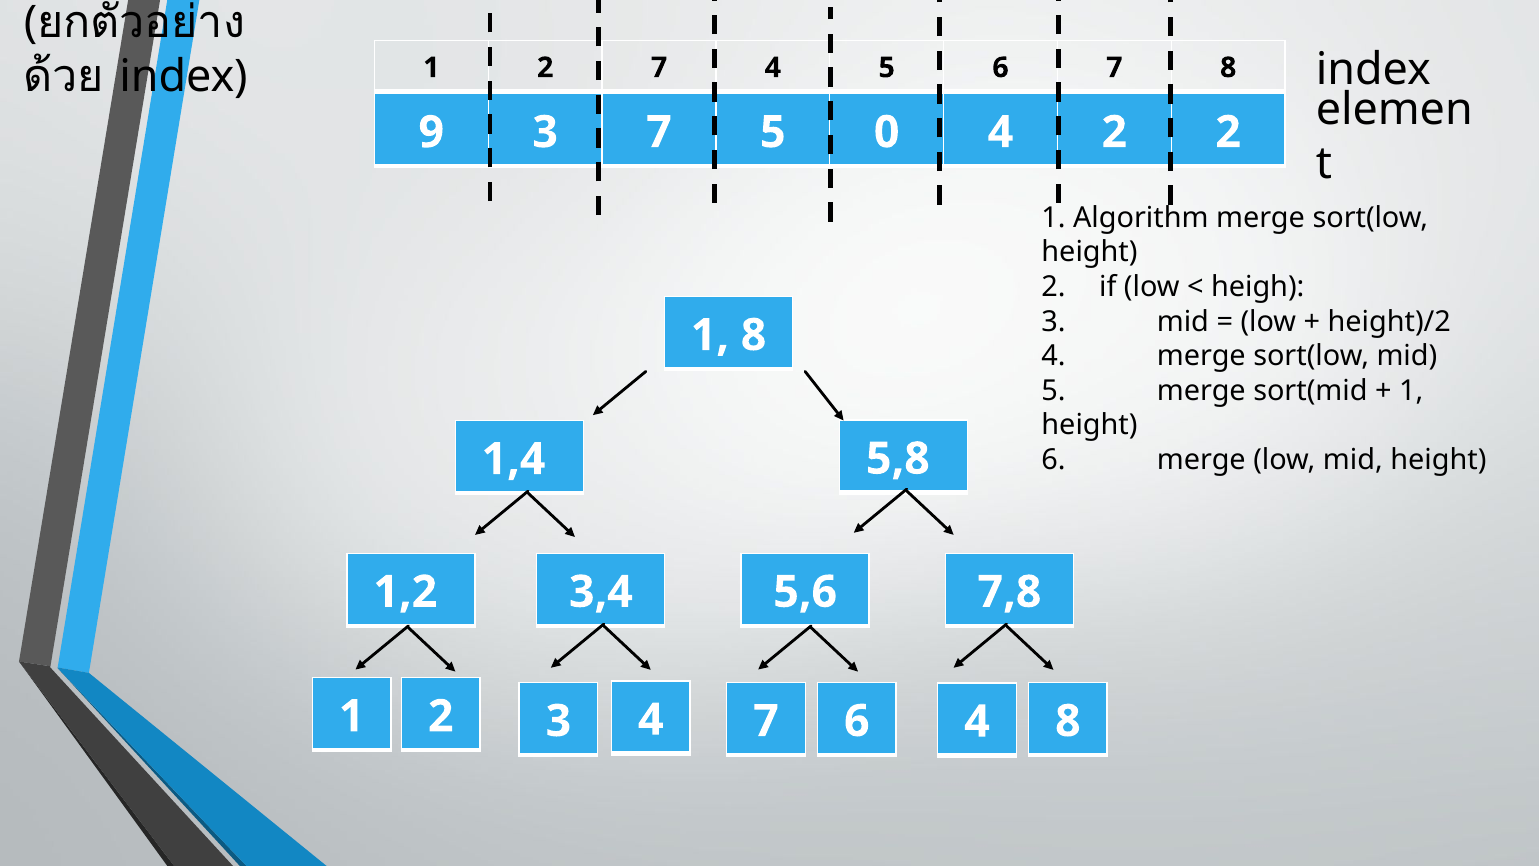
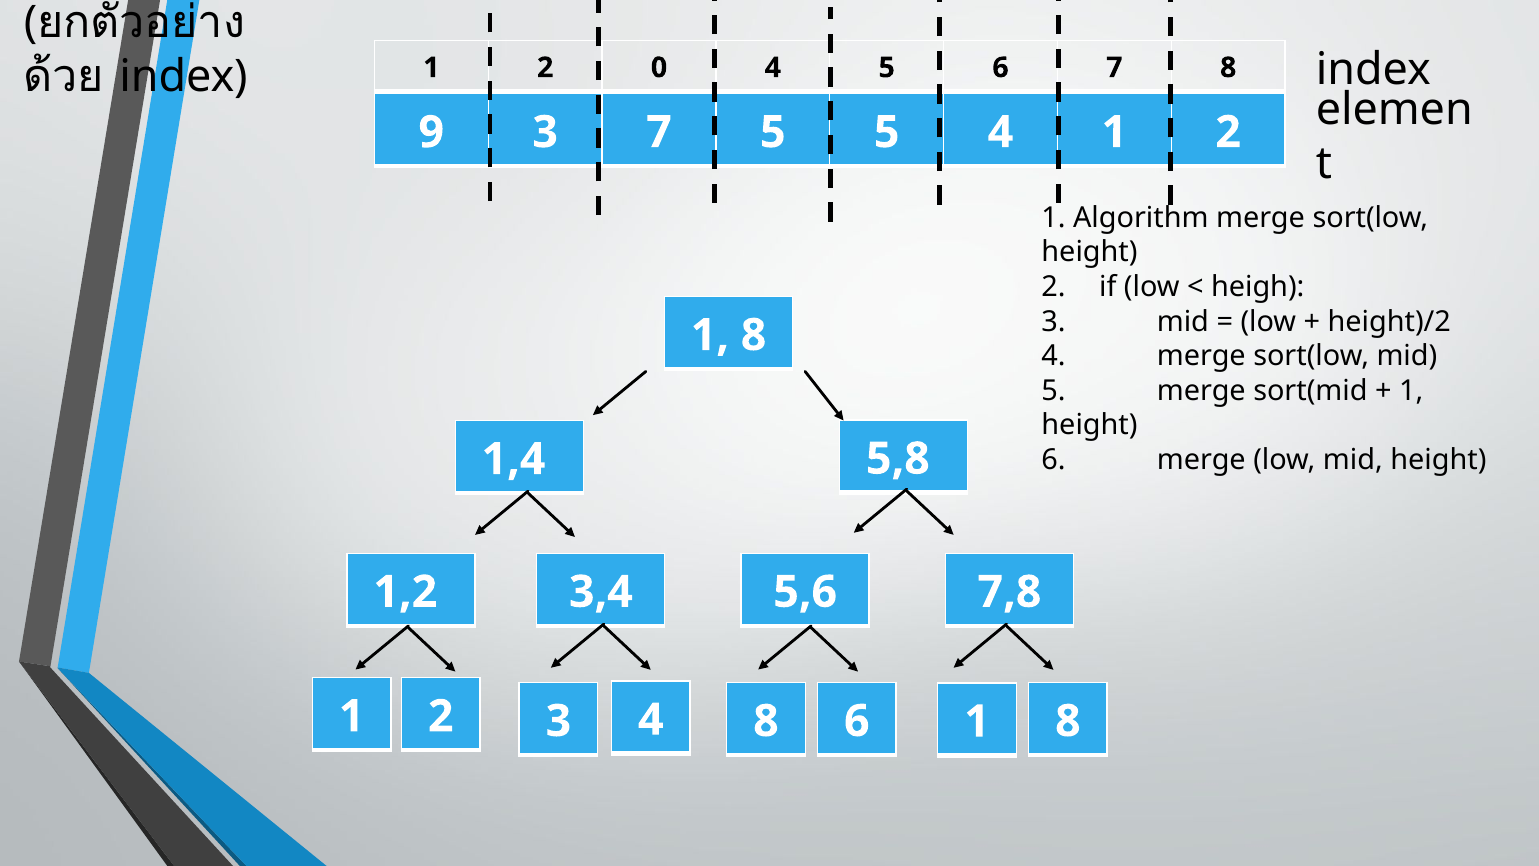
2 7: 7 -> 0 (659, 68)
5 0: 0 -> 5 (887, 132)
4 2: 2 -> 1 (1114, 132)
4 7: 7 -> 8 (766, 721)
6 4: 4 -> 1 (977, 721)
